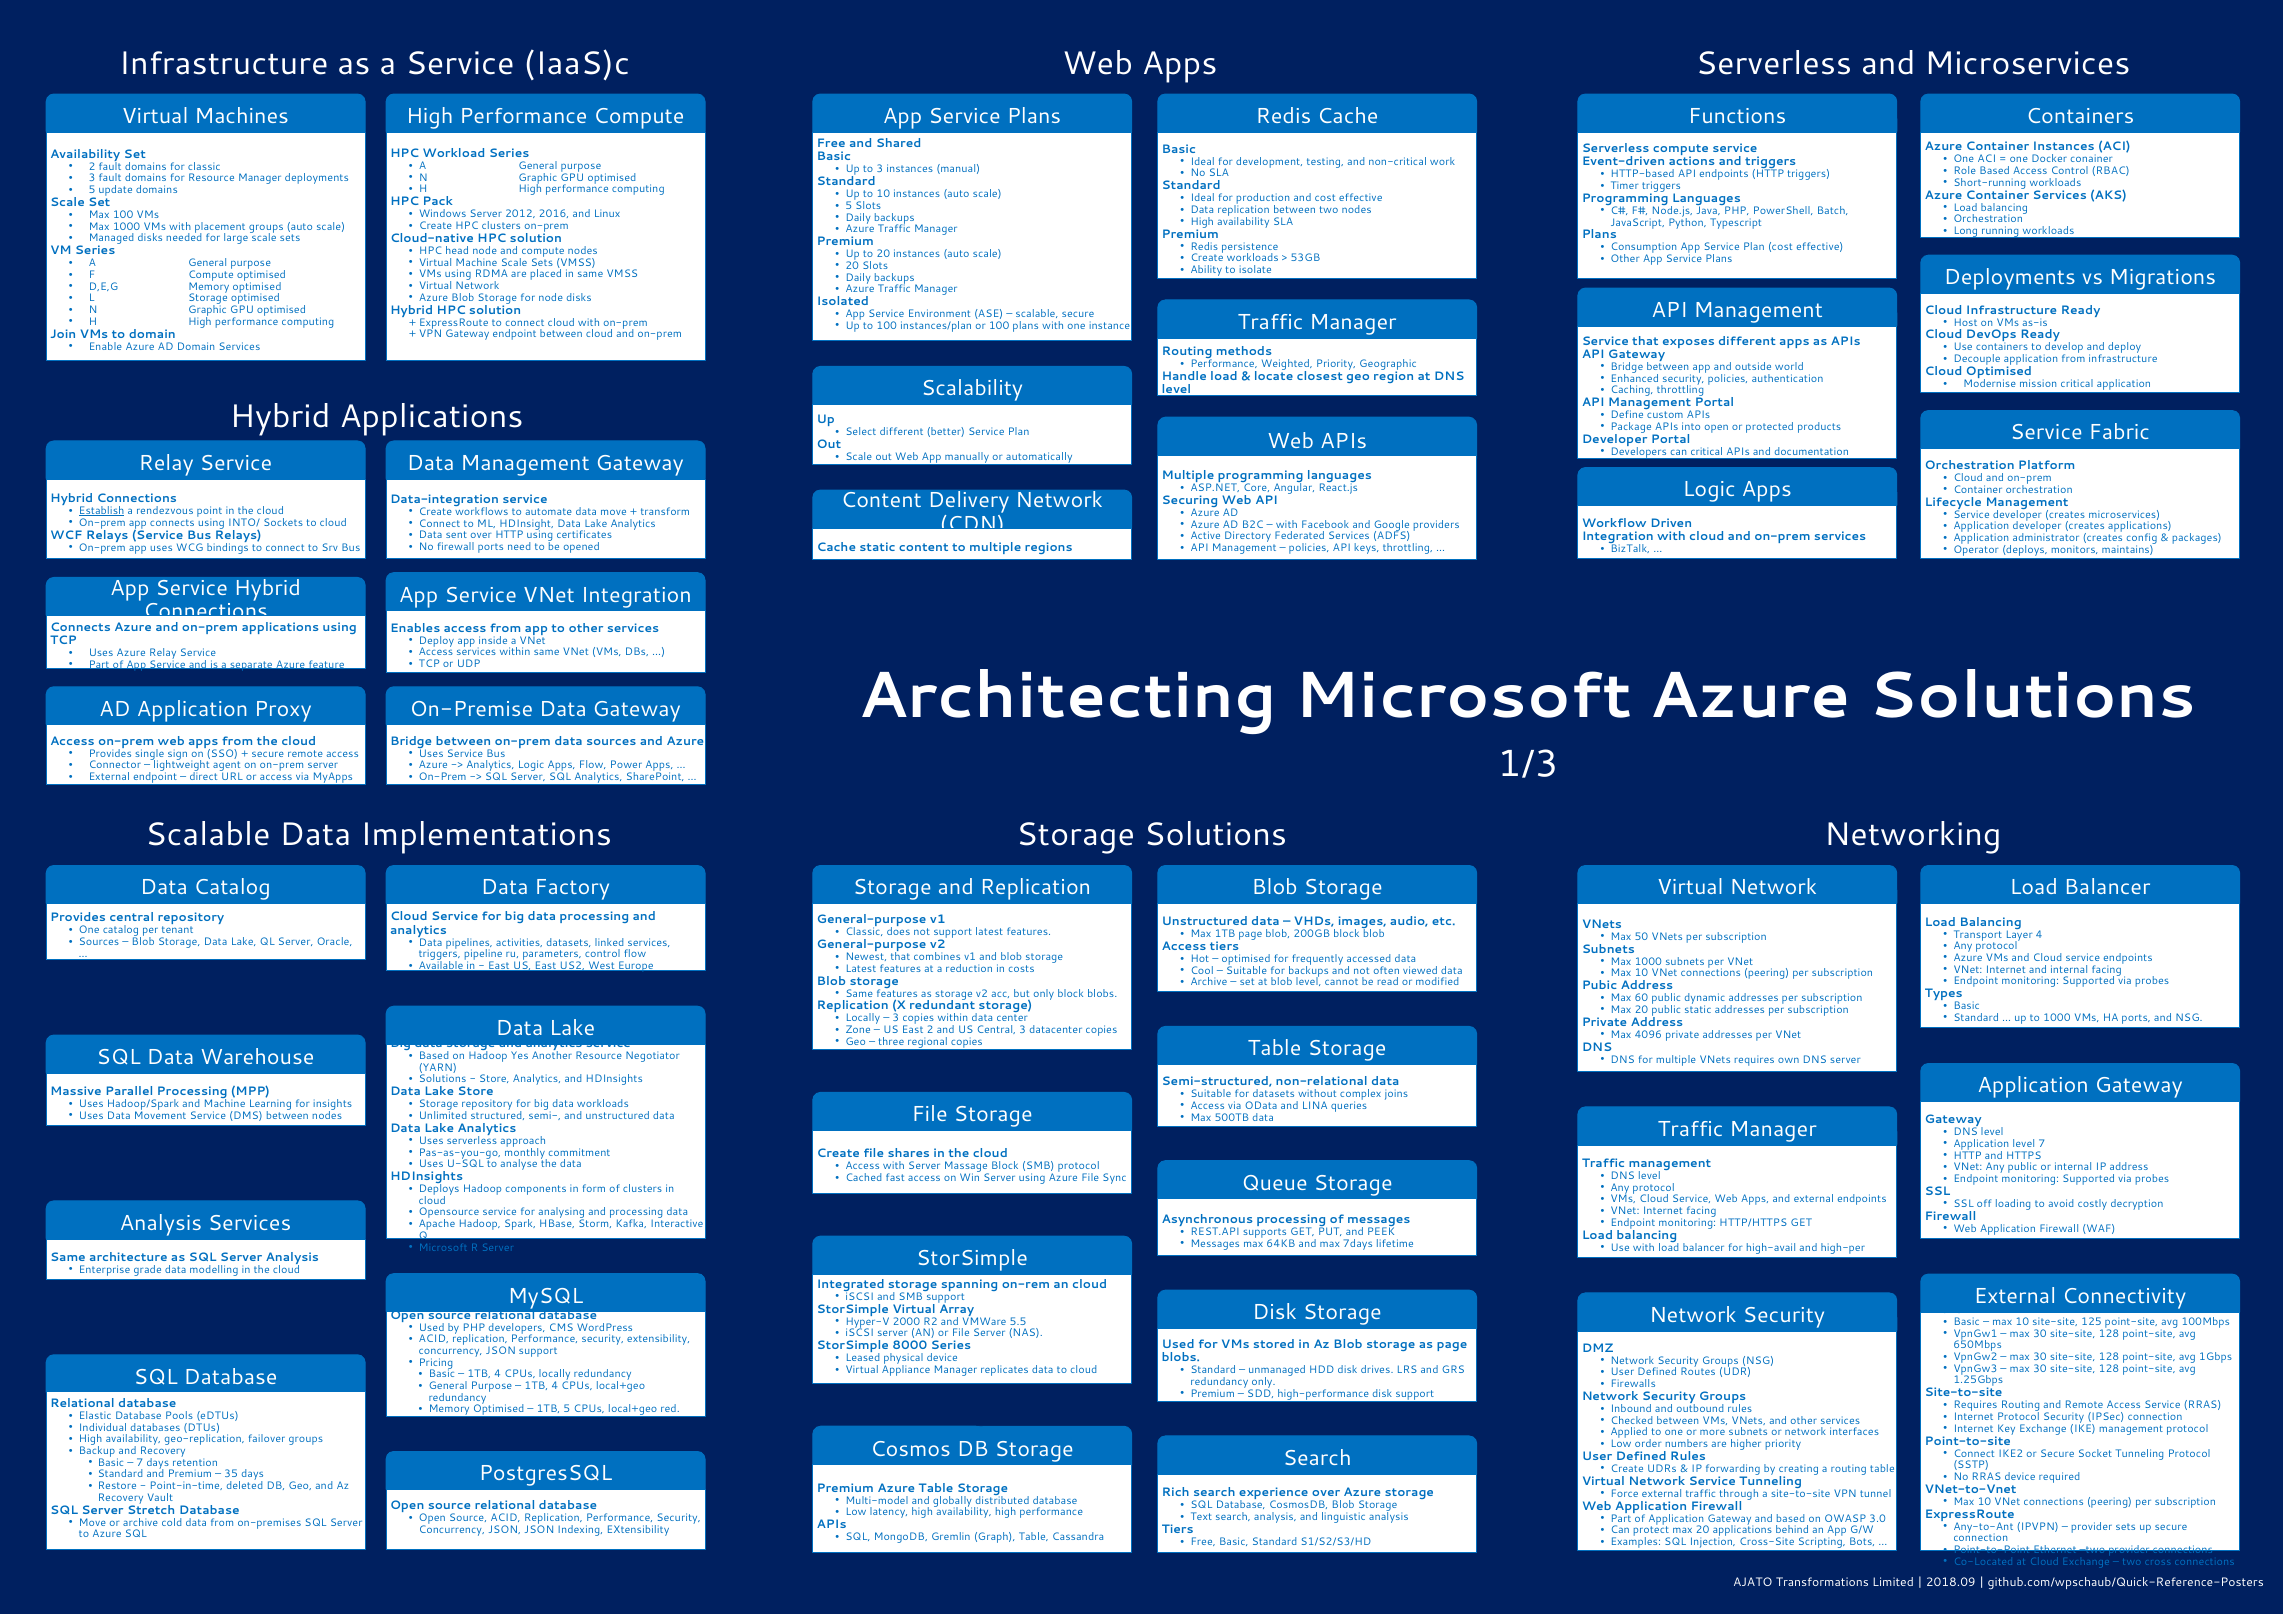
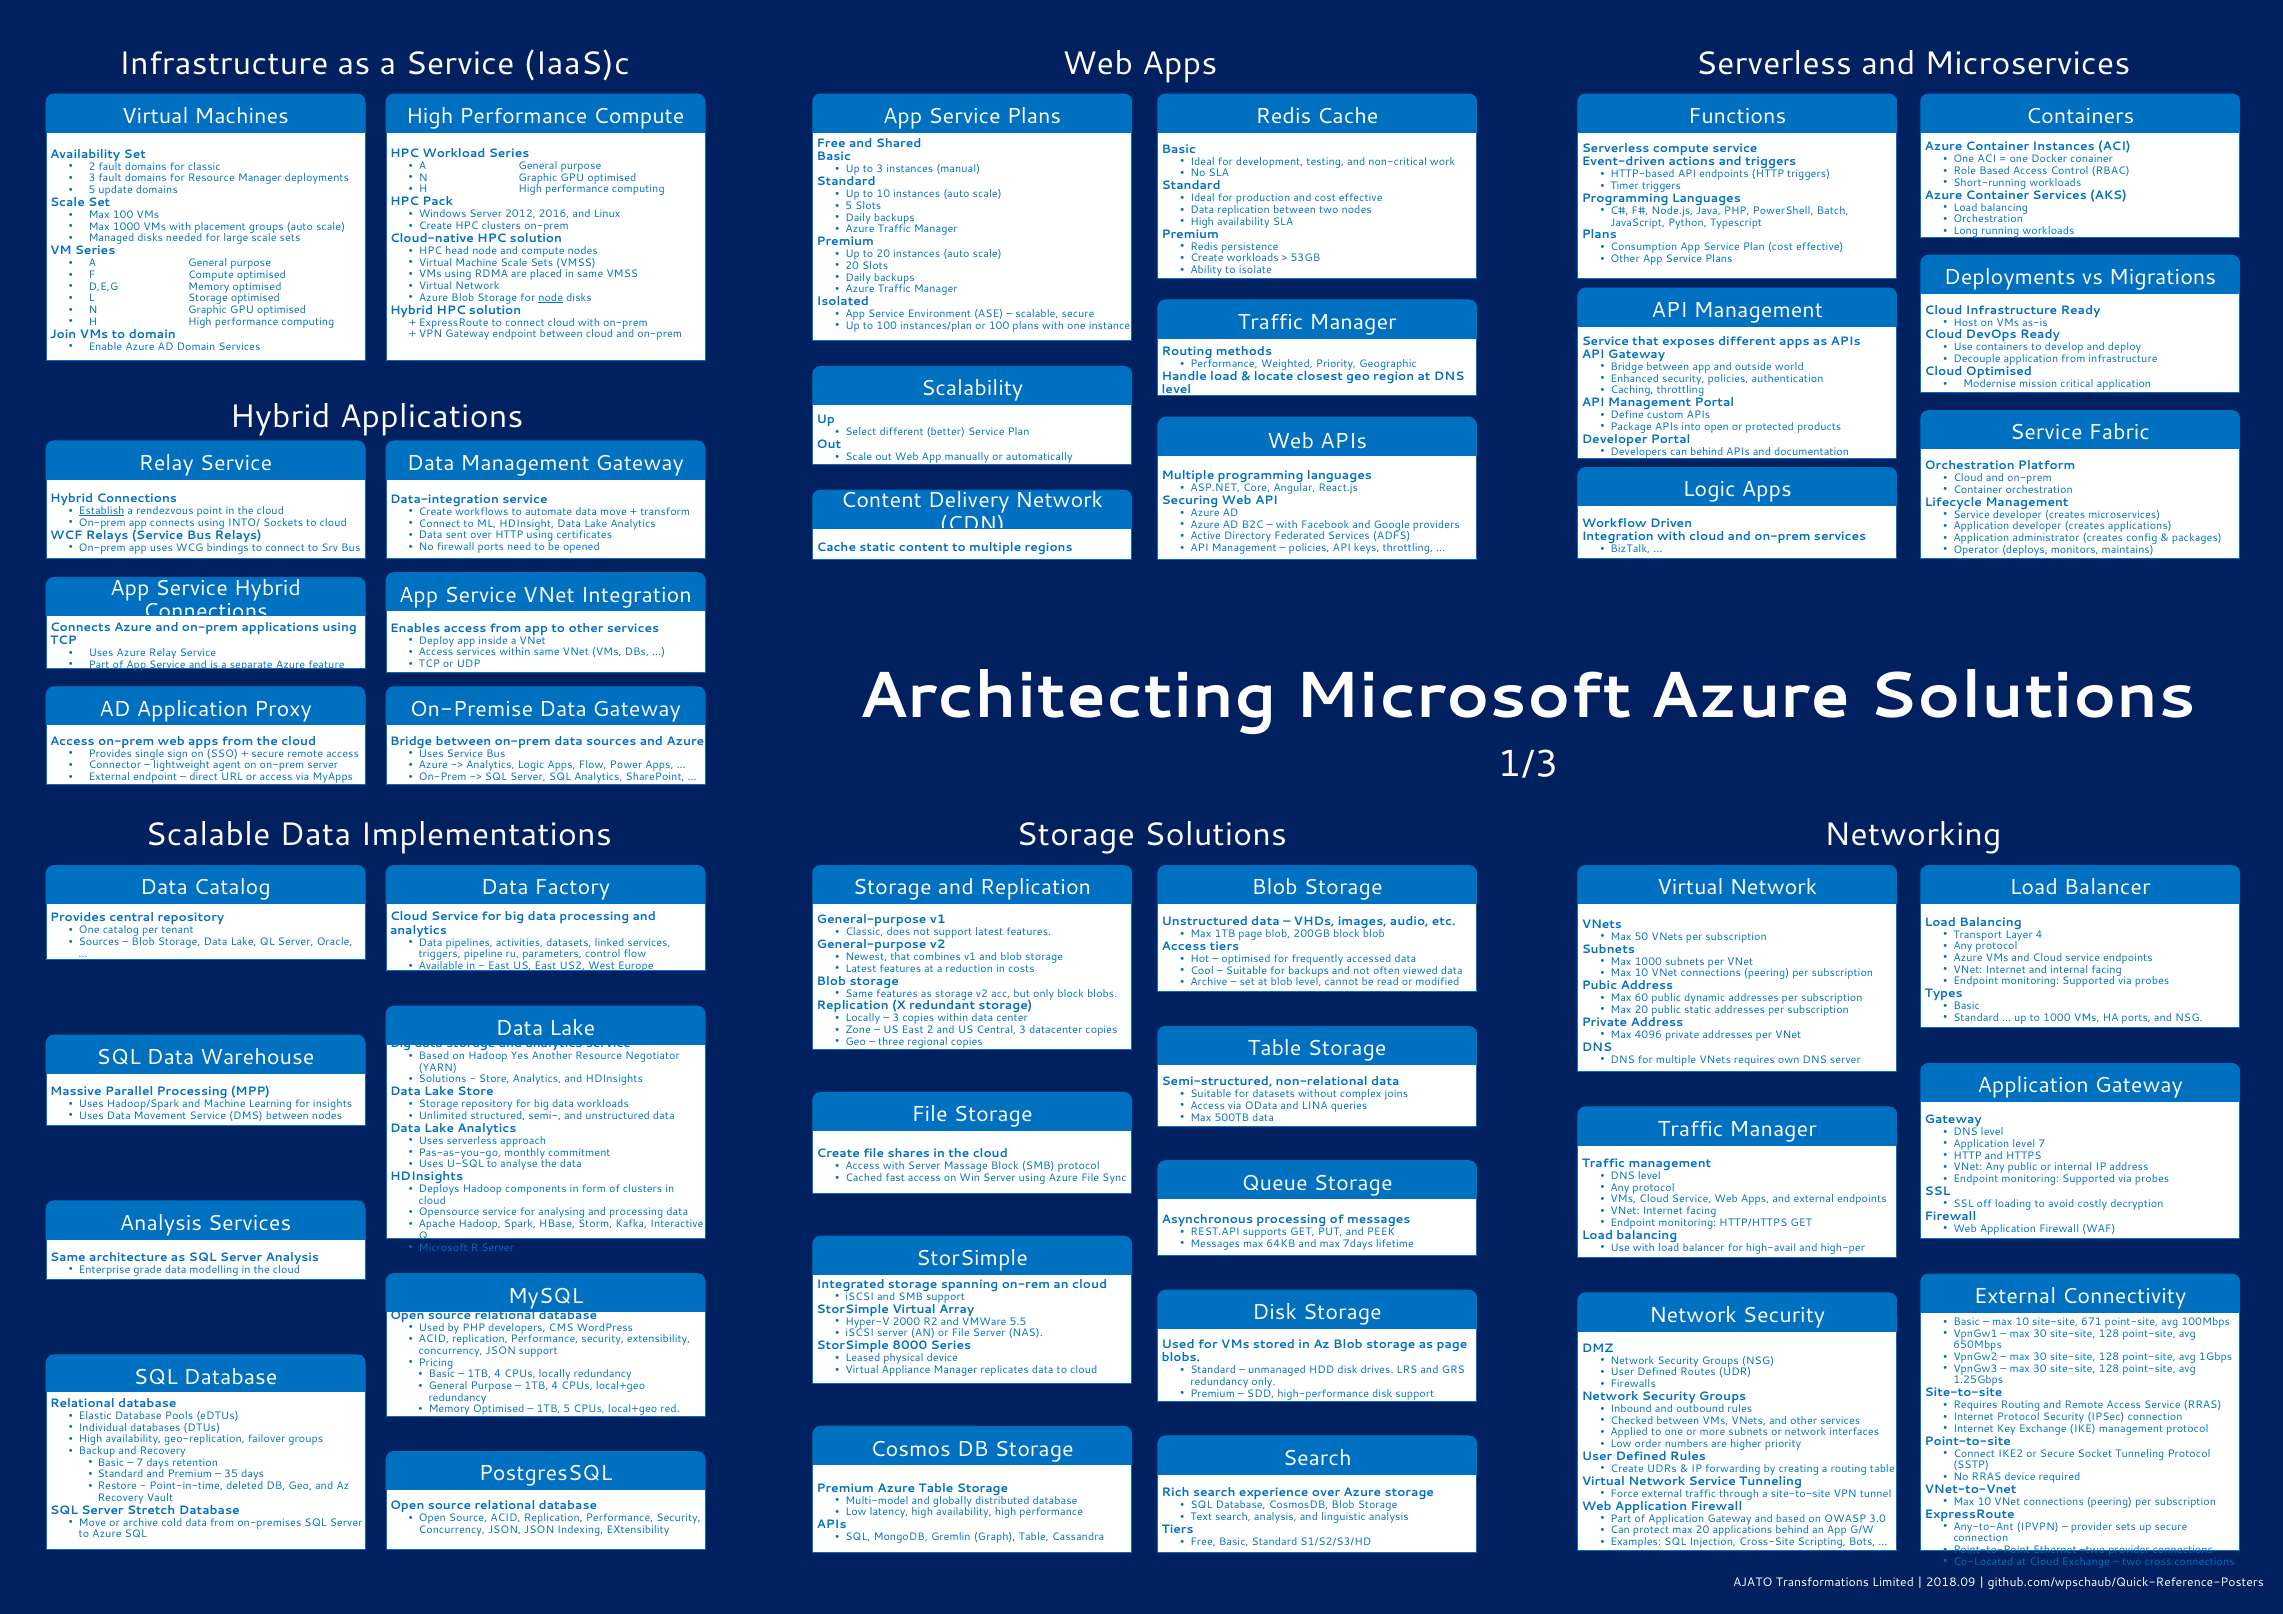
node underline: none -> present (551, 298)
can critical: critical -> behind (1707, 452)
125: 125 -> 671 (2091, 1322)
